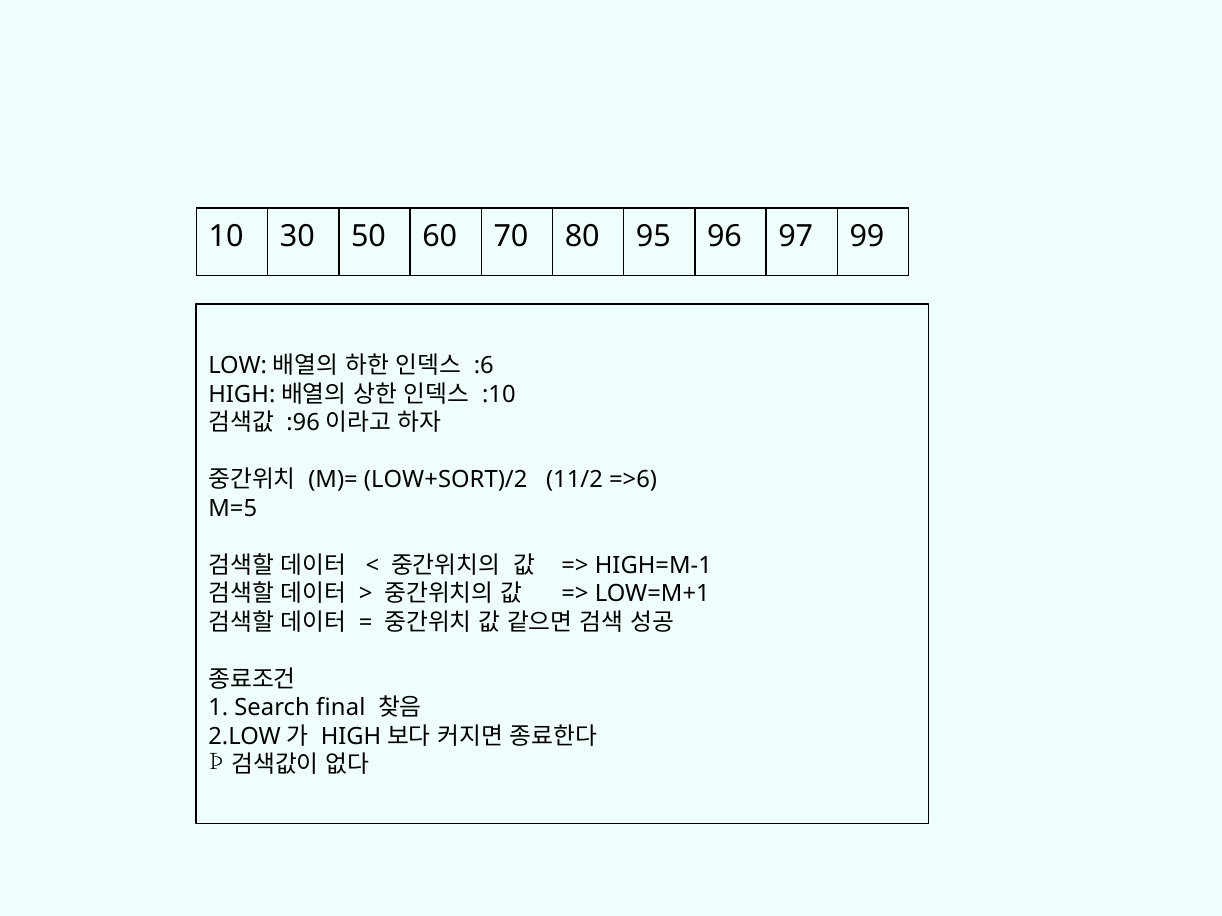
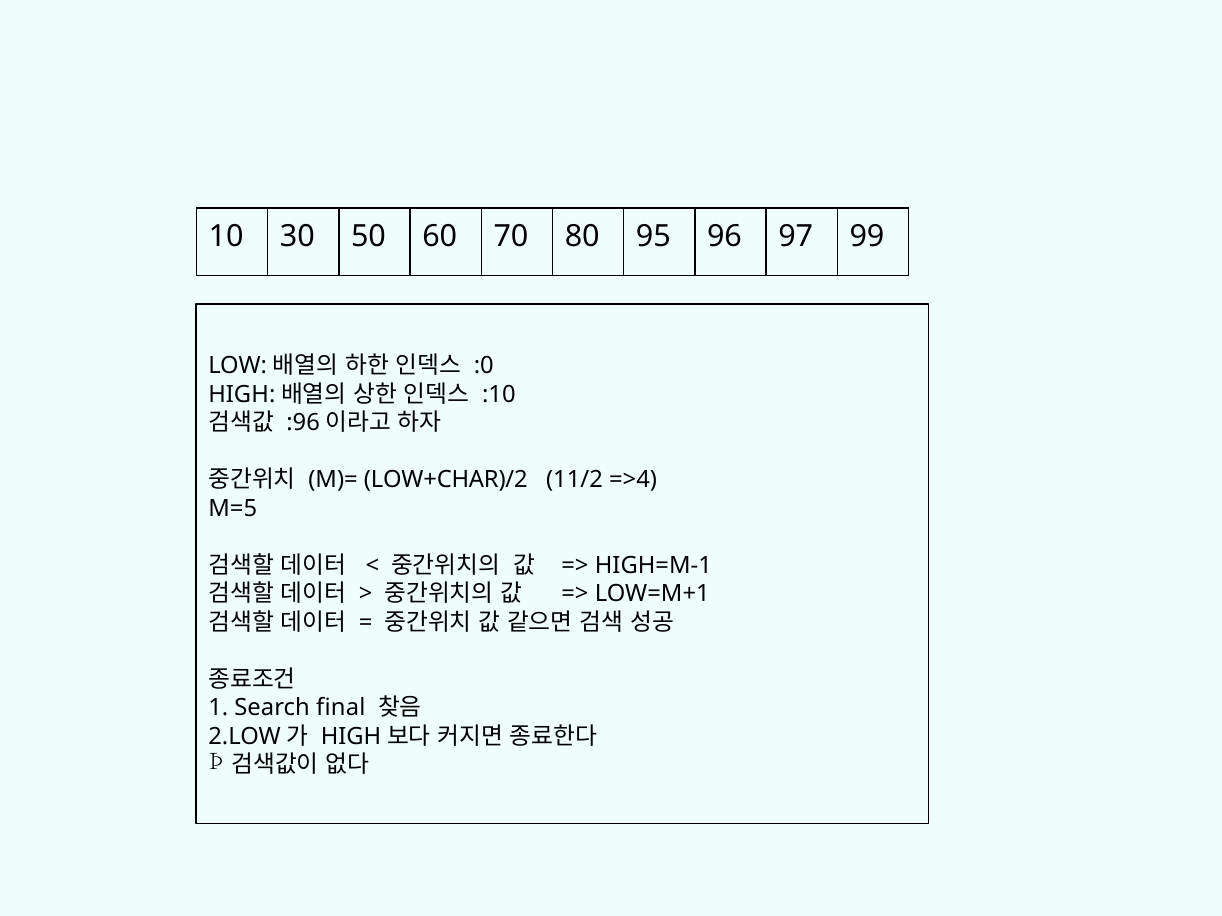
:6: :6 -> :0 (484, 366)
LOW+SORT)/2: LOW+SORT)/2 -> LOW+CHAR)/2 (446, 480)
=>6: =>6 -> =>4 (633, 480)
